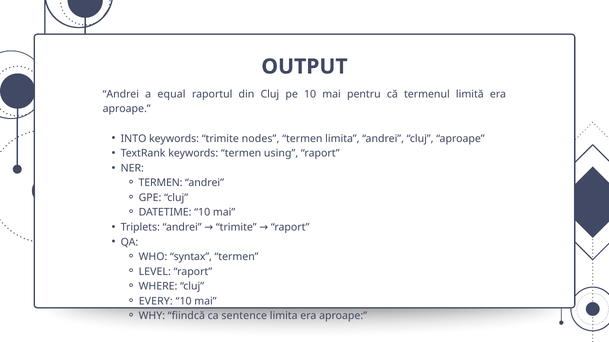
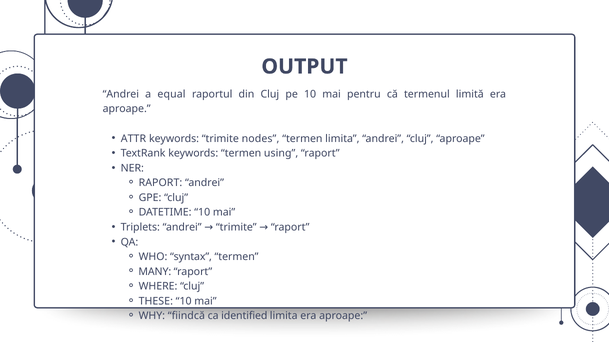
INTO: INTO -> ATTR (133, 139)
TERMEN: TERMEN -> RAPORT (160, 183)
LEVEL: LEVEL -> MANY (155, 272)
EVERY: EVERY -> THESE (156, 302)
sentence: sentence -> identified (244, 316)
